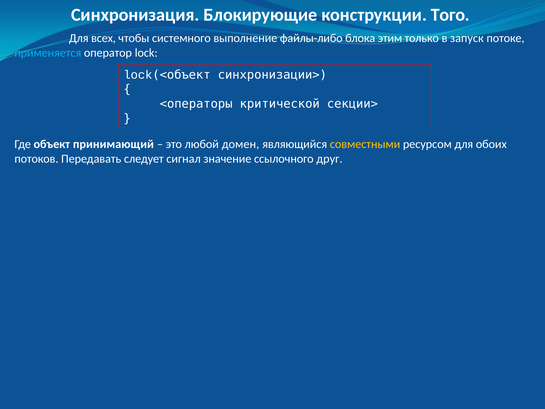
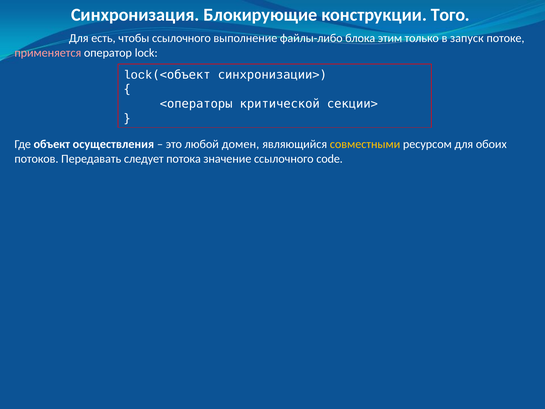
всех: всех -> есть (103, 38)
чтобы системного: системного -> ссылочного (181, 38)
применяется colour: light blue -> pink (48, 53)
принимающий: принимающий -> осуществления (113, 144)
сигнал: сигнал -> потока (184, 159)
друг: друг -> code (330, 159)
